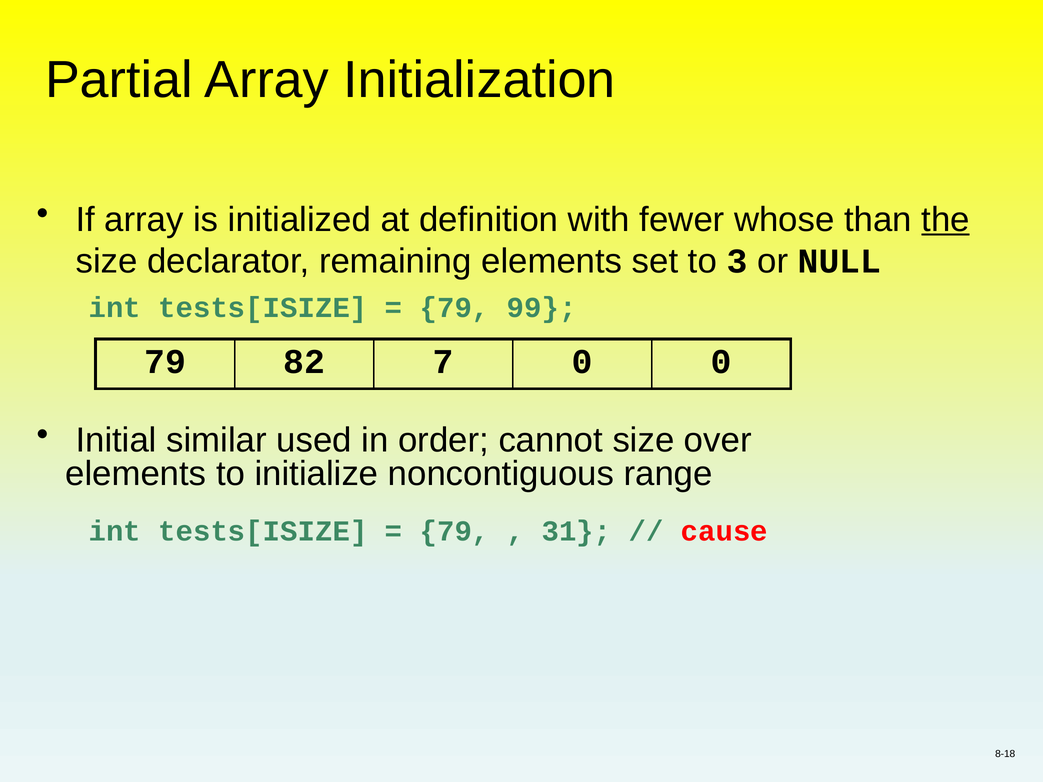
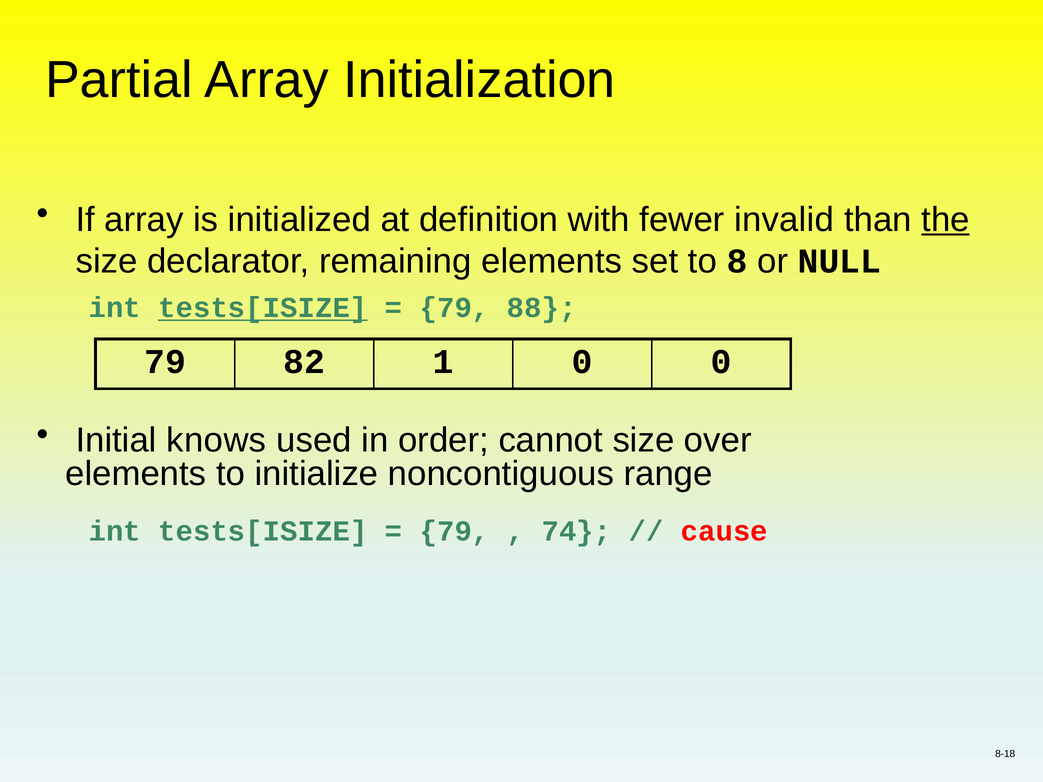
whose: whose -> invalid (784, 220)
3: 3 -> 8 (737, 261)
tests[ISIZE underline: none -> present (263, 308)
99: 99 -> 88 (542, 308)
7: 7 -> 1 (443, 362)
similar: similar -> knows (216, 441)
31: 31 -> 74 (576, 531)
